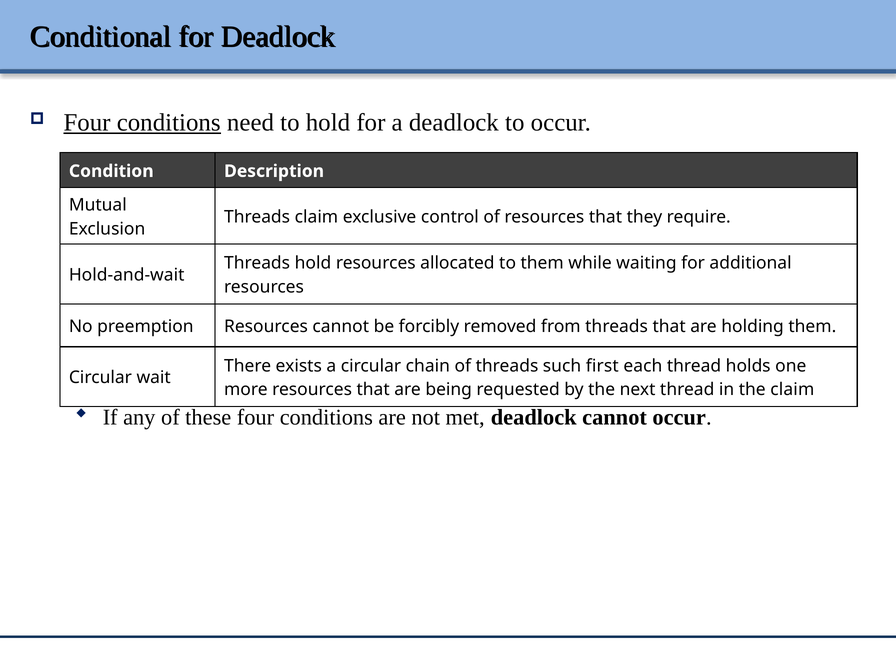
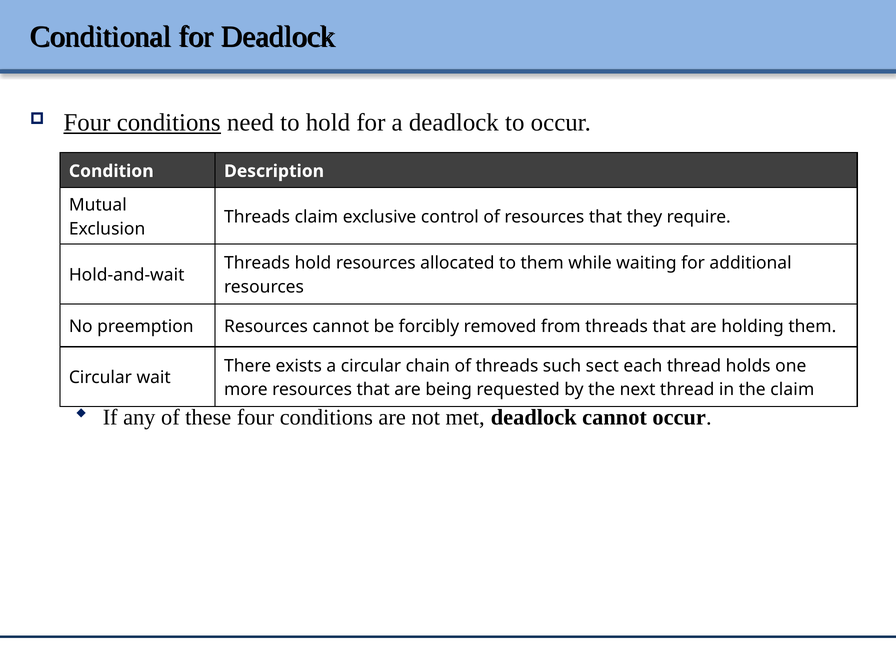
first: first -> sect (602, 366)
